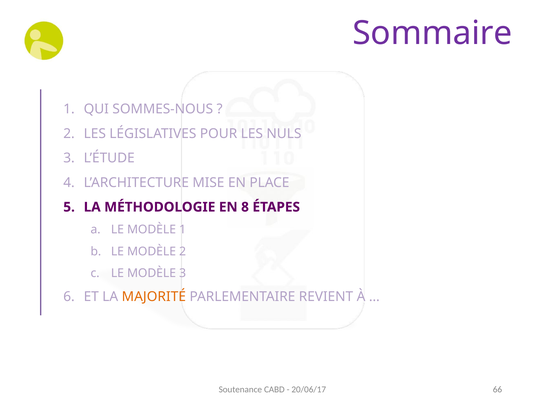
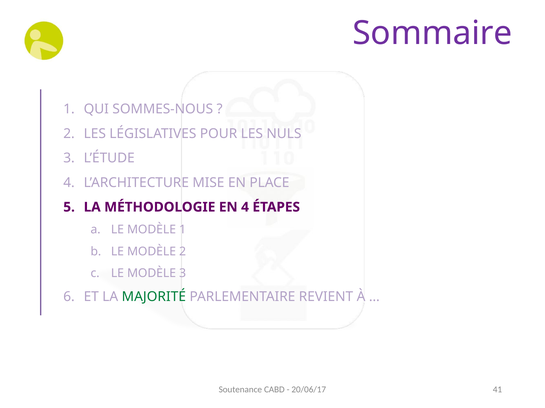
EN 8: 8 -> 4 (245, 207)
MAJORITÉ colour: orange -> green (154, 297)
66: 66 -> 41 (497, 390)
